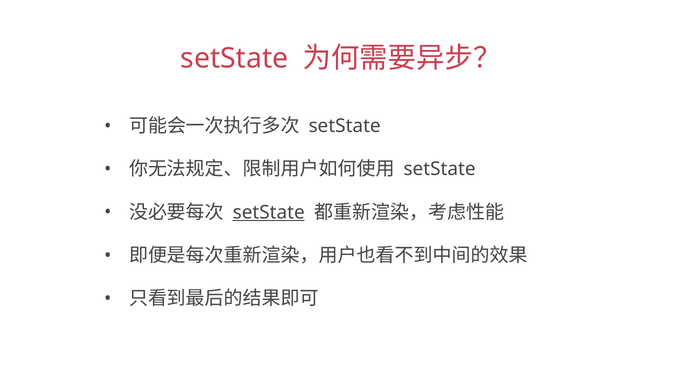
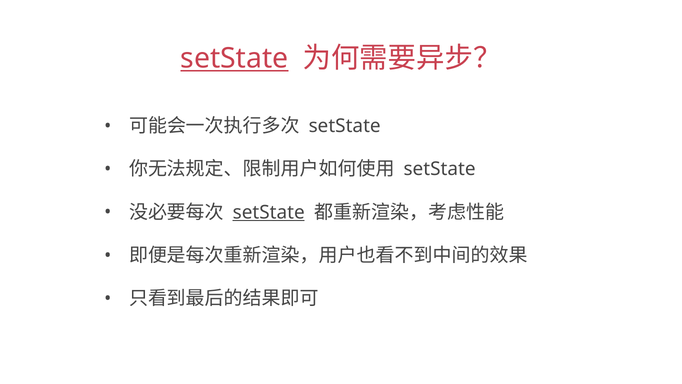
setState underline: none -> present (234, 58)
